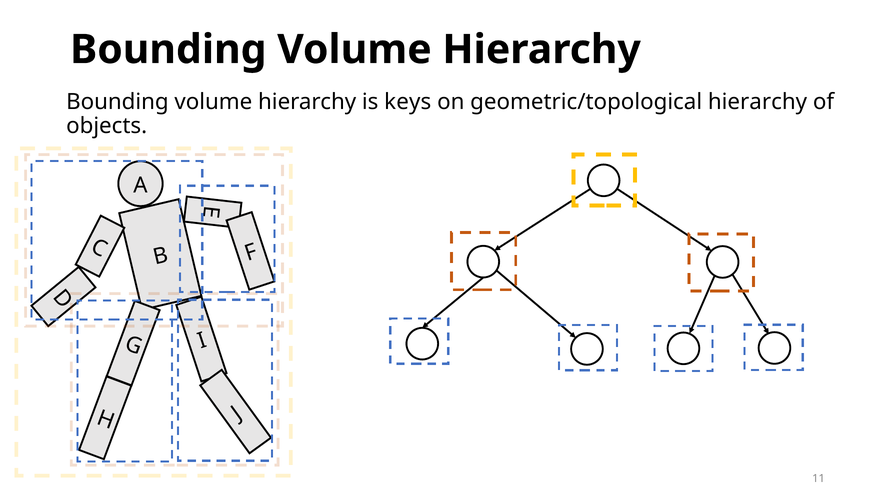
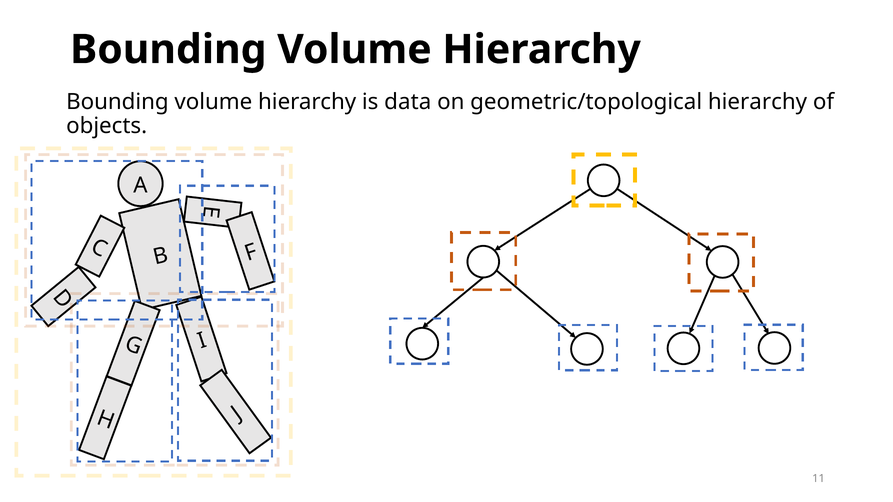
keys: keys -> data (408, 102)
